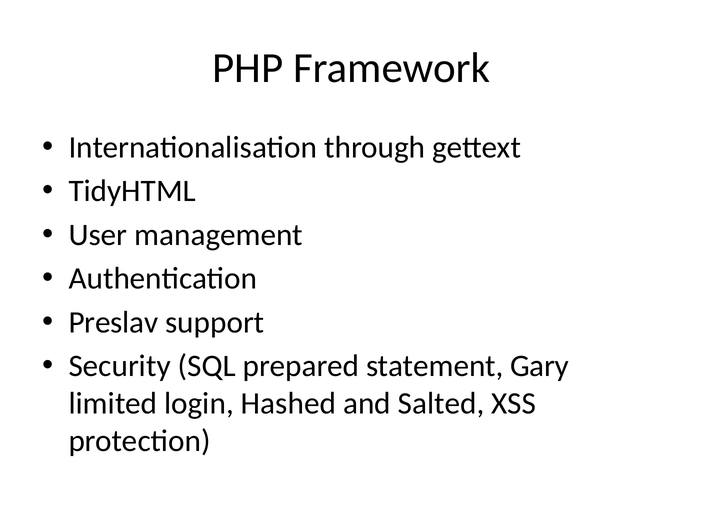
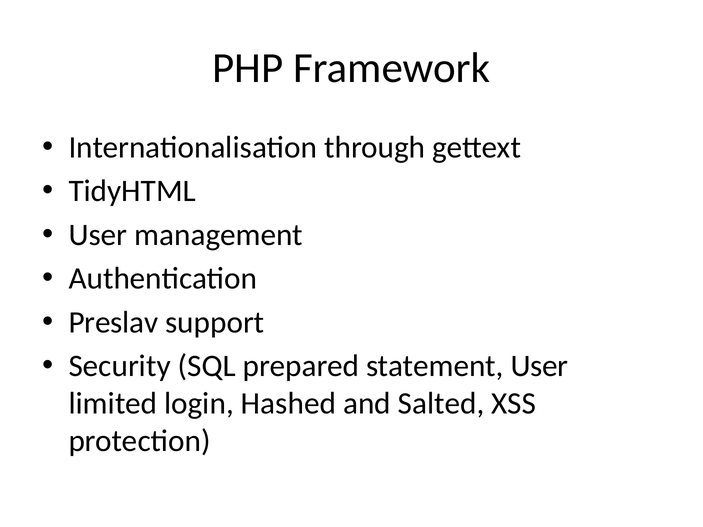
statement Gary: Gary -> User (539, 366)
